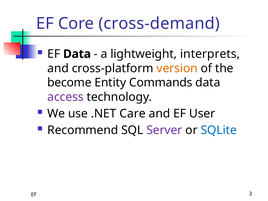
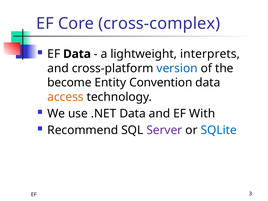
cross-demand: cross-demand -> cross-complex (159, 23)
version colour: orange -> blue (177, 68)
Commands: Commands -> Convention (161, 83)
access colour: purple -> orange (66, 97)
.NET Care: Care -> Data (133, 114)
User: User -> With (202, 114)
